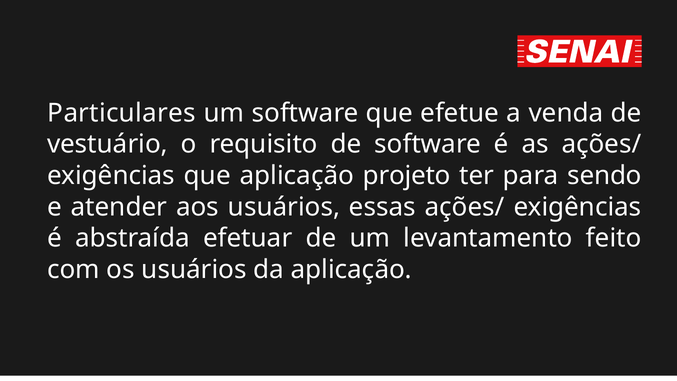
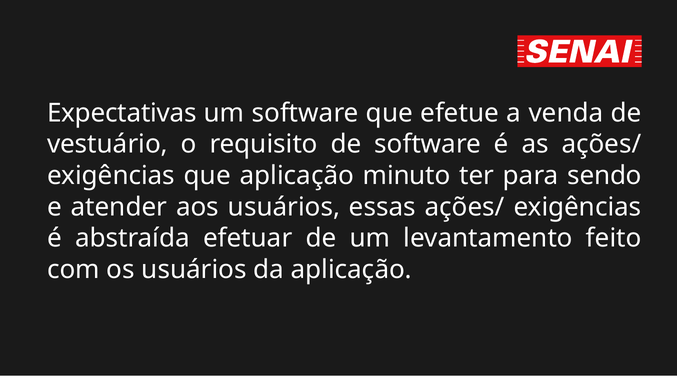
Particulares: Particulares -> Expectativas (122, 113)
projeto: projeto -> minuto (407, 176)
